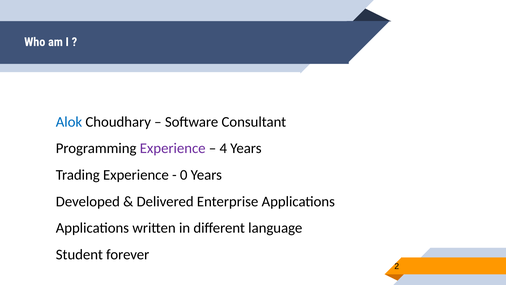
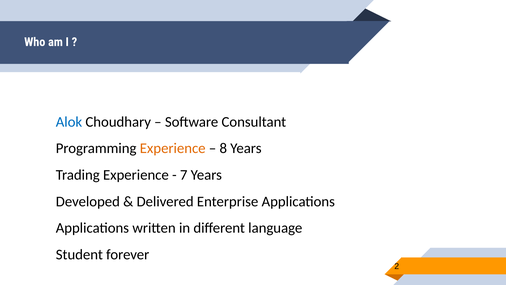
Experience colour: purple -> orange (173, 148)
4: 4 -> 8 (223, 148)
0: 0 -> 7 (184, 175)
